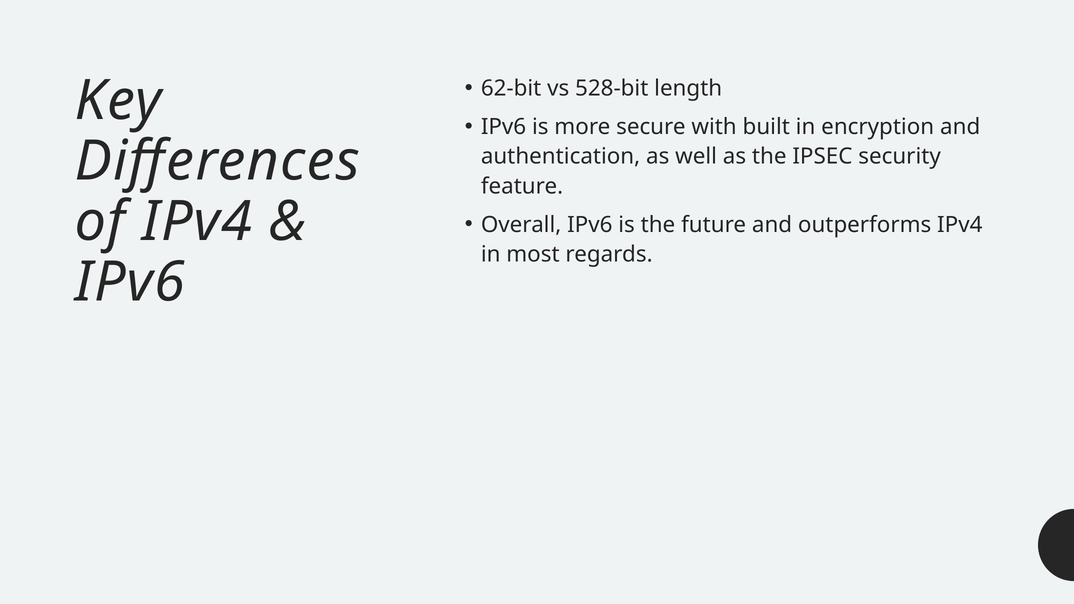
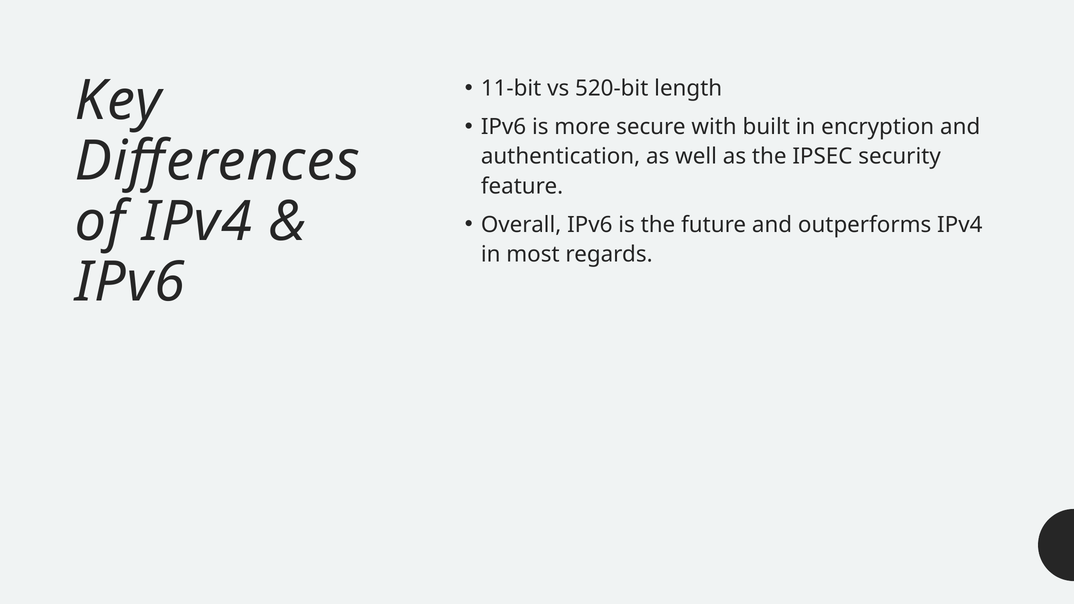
62-bit: 62-bit -> 11-bit (511, 89)
528-bit: 528-bit -> 520-bit (612, 89)
